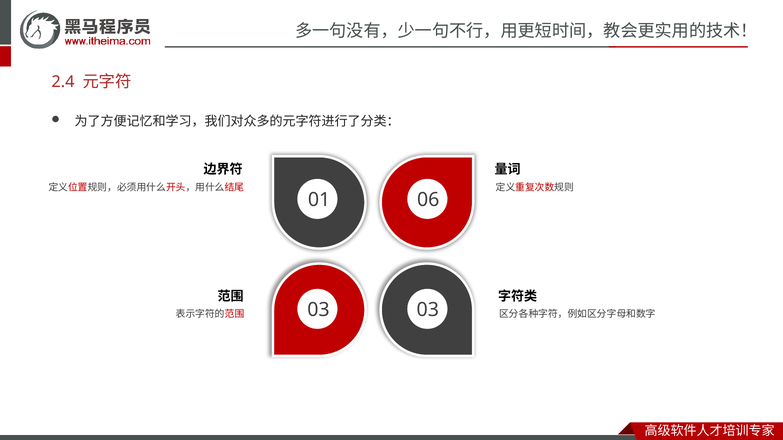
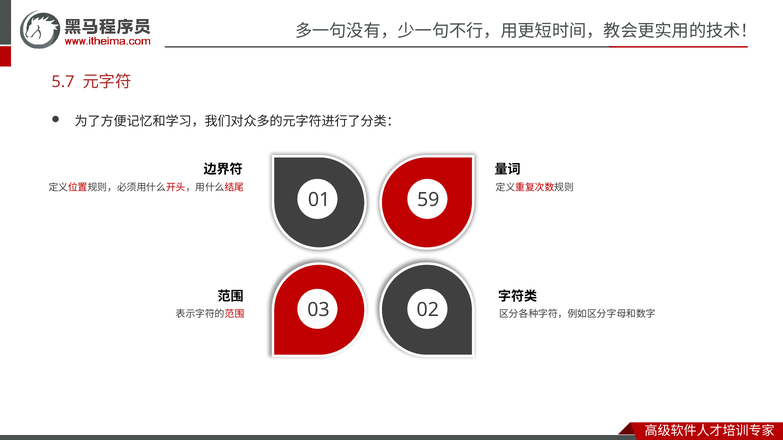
2.4: 2.4 -> 5.7 (63, 82)
06: 06 -> 59 (428, 200)
03 03: 03 -> 02 (428, 310)
